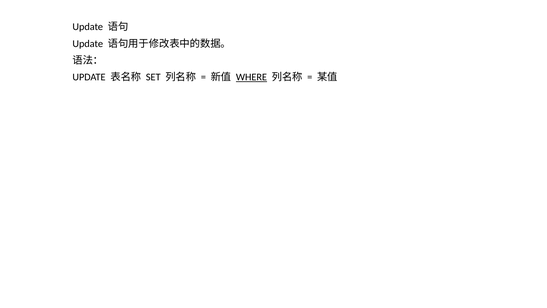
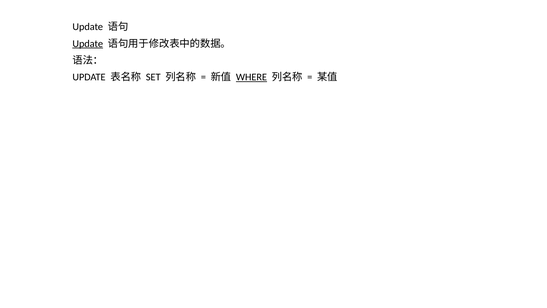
Update underline: none -> present (88, 44)
